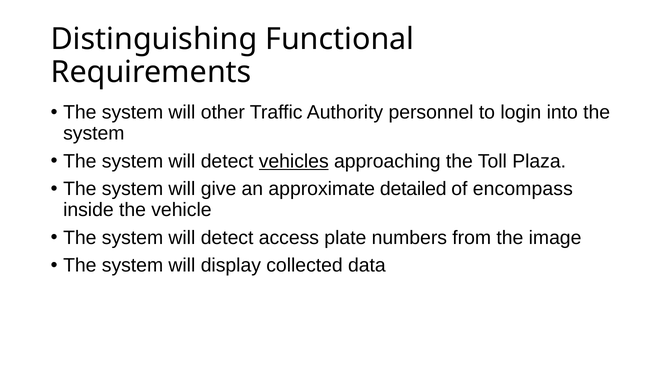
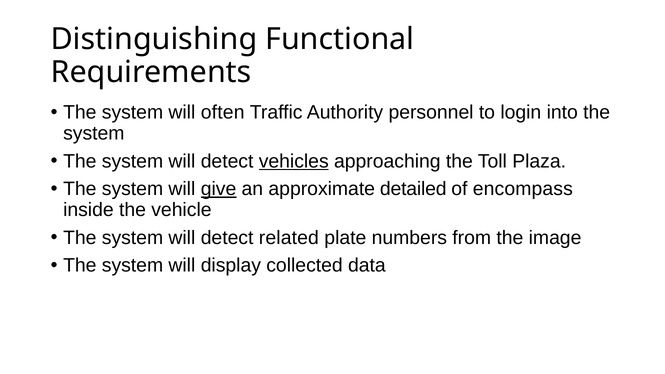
other: other -> often (223, 112)
give underline: none -> present (219, 189)
access: access -> related (289, 238)
